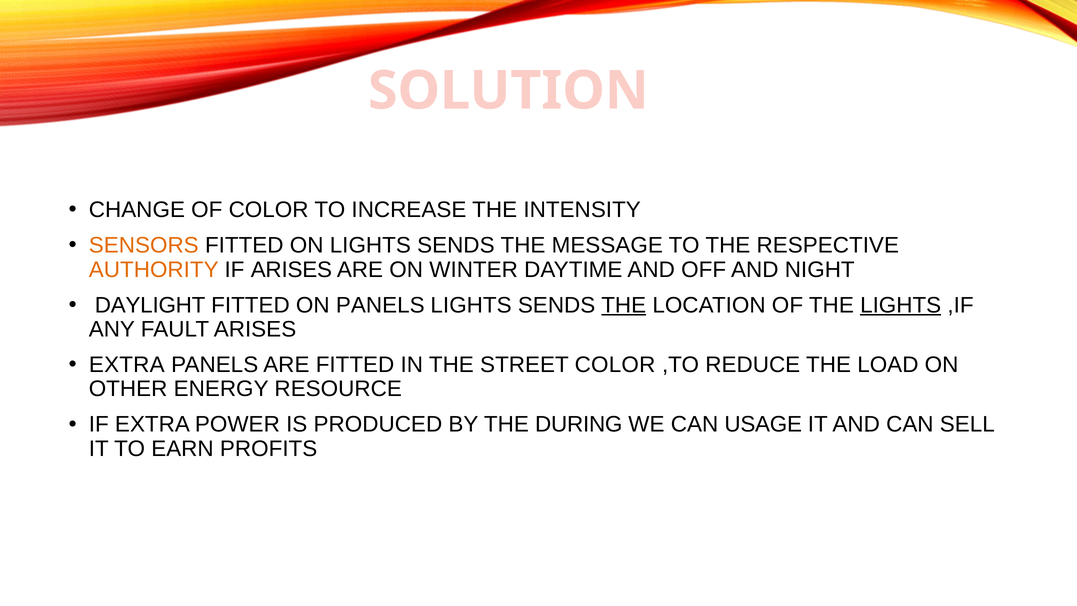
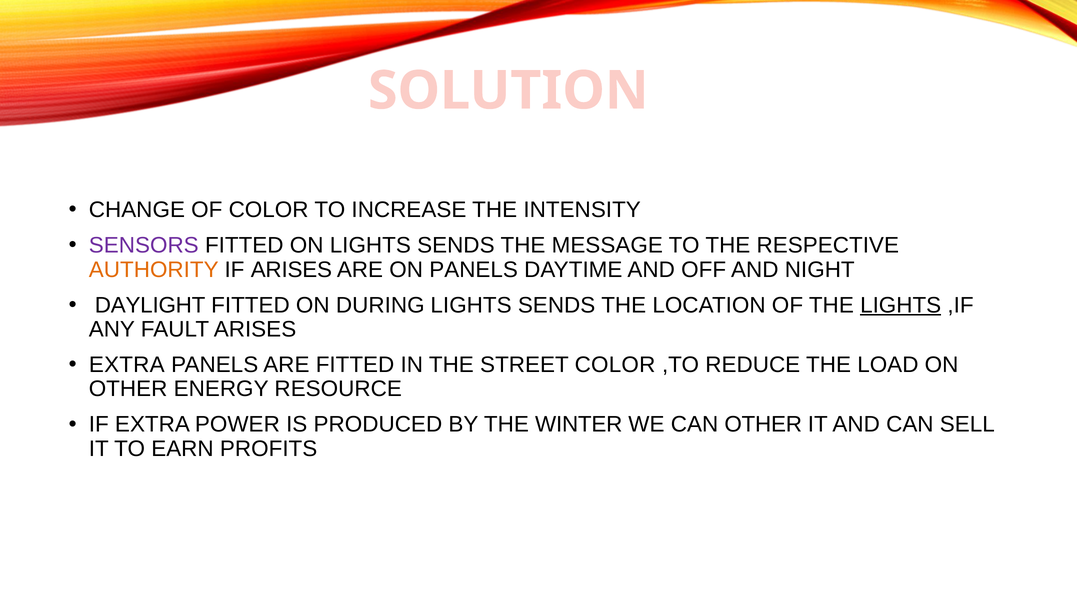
SENSORS colour: orange -> purple (144, 245)
ON WINTER: WINTER -> PANELS (474, 270)
ON PANELS: PANELS -> DURING (380, 305)
THE underline: present -> none (624, 305)
DURING: DURING -> WINTER (579, 424)
CAN USAGE: USAGE -> OTHER (763, 424)
